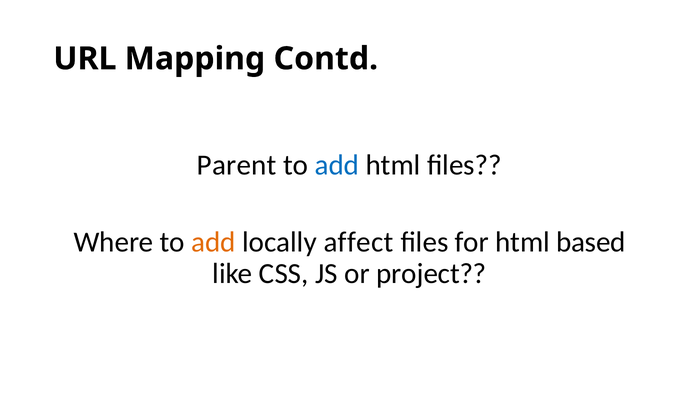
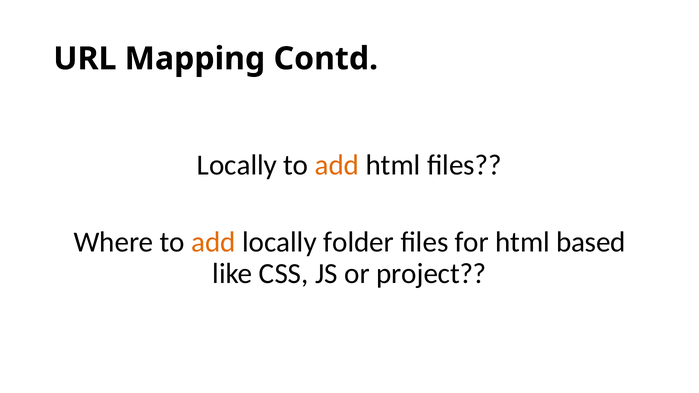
Parent: Parent -> Locally (237, 165)
add colour: blue -> orange (337, 165)
affect: affect -> folder (359, 242)
